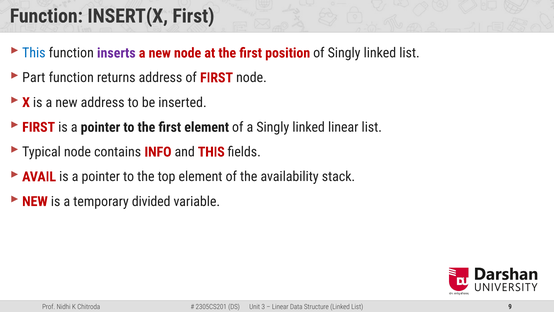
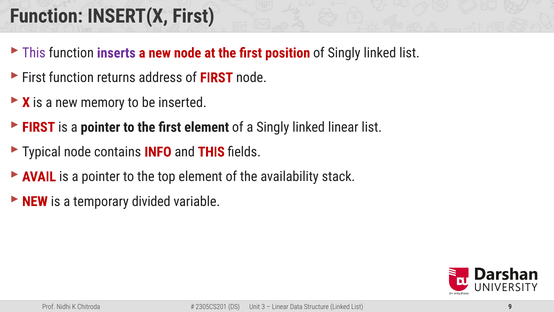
This colour: blue -> purple (34, 53)
Part: Part -> First (34, 78)
new address: address -> memory (103, 102)
